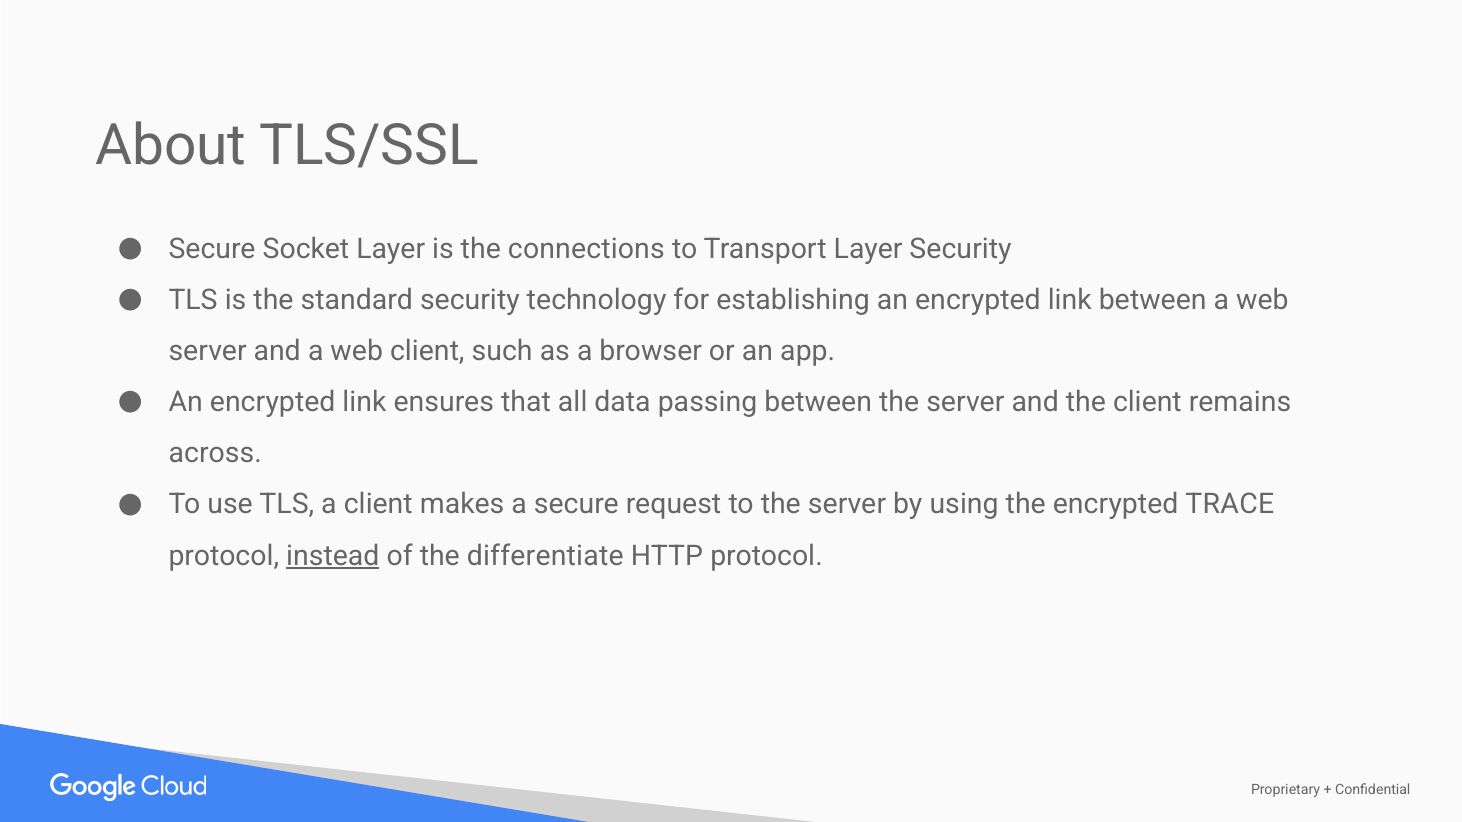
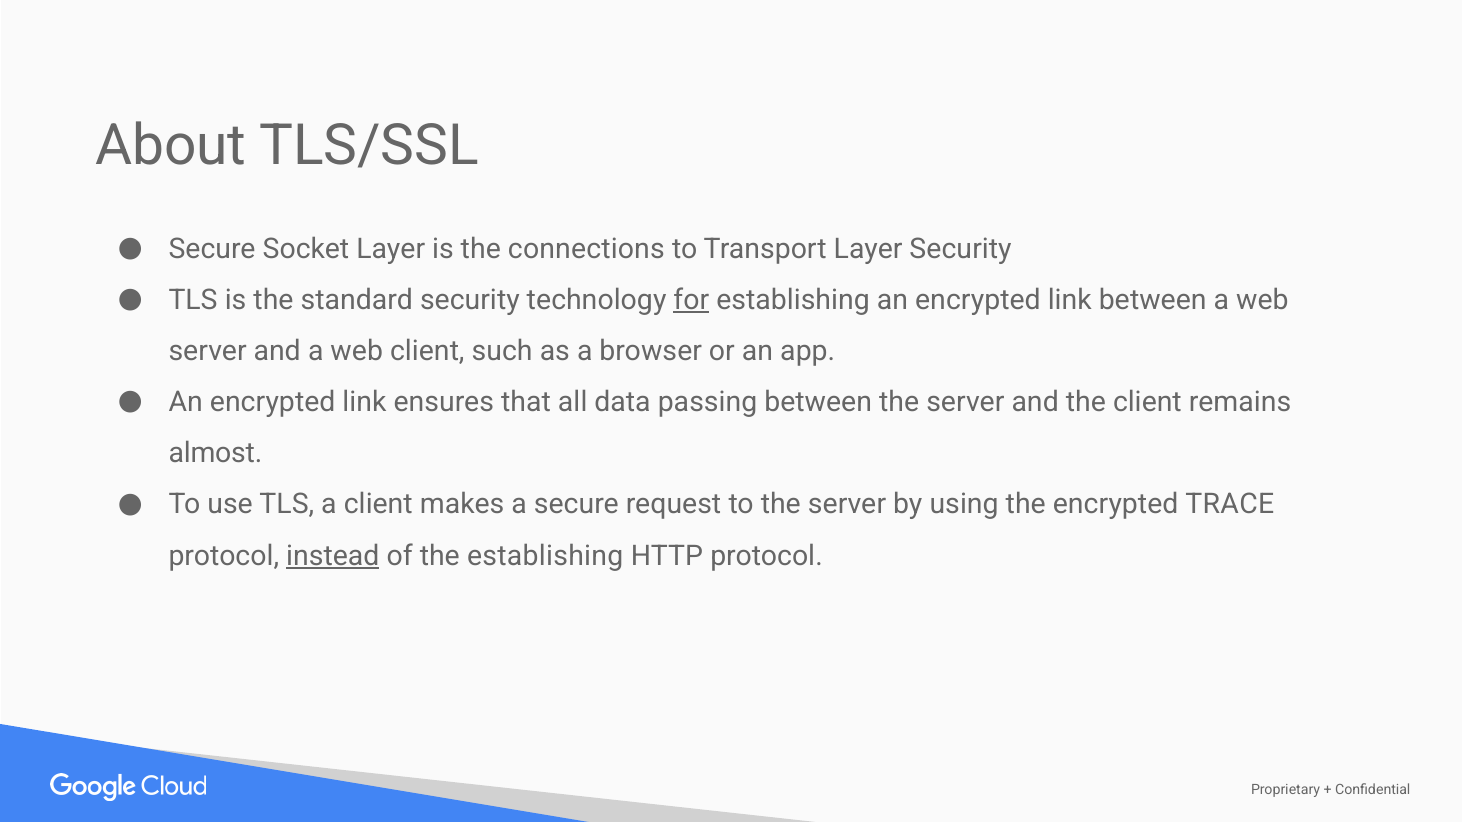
for underline: none -> present (691, 300)
across: across -> almost (215, 454)
the differentiate: differentiate -> establishing (545, 556)
